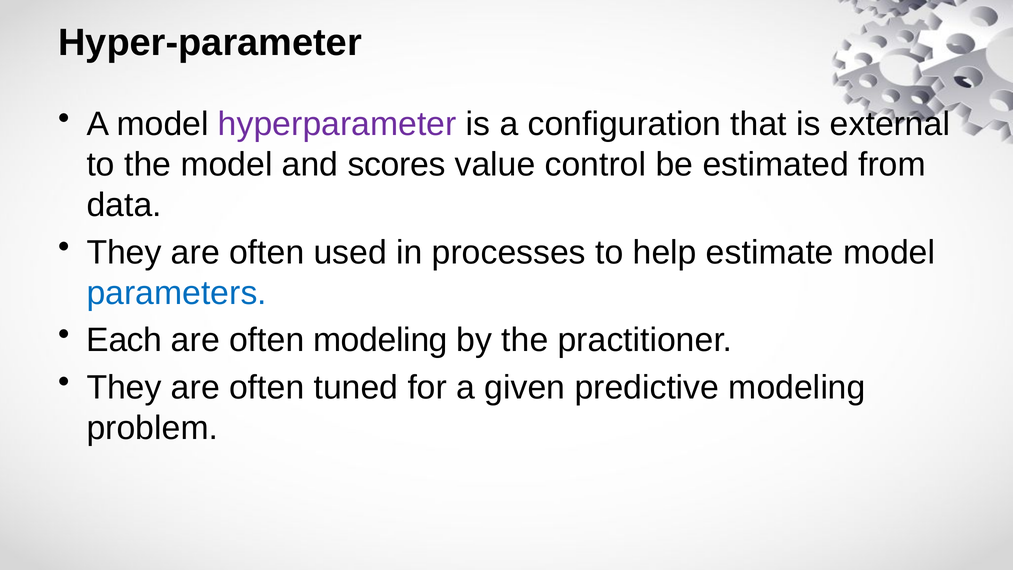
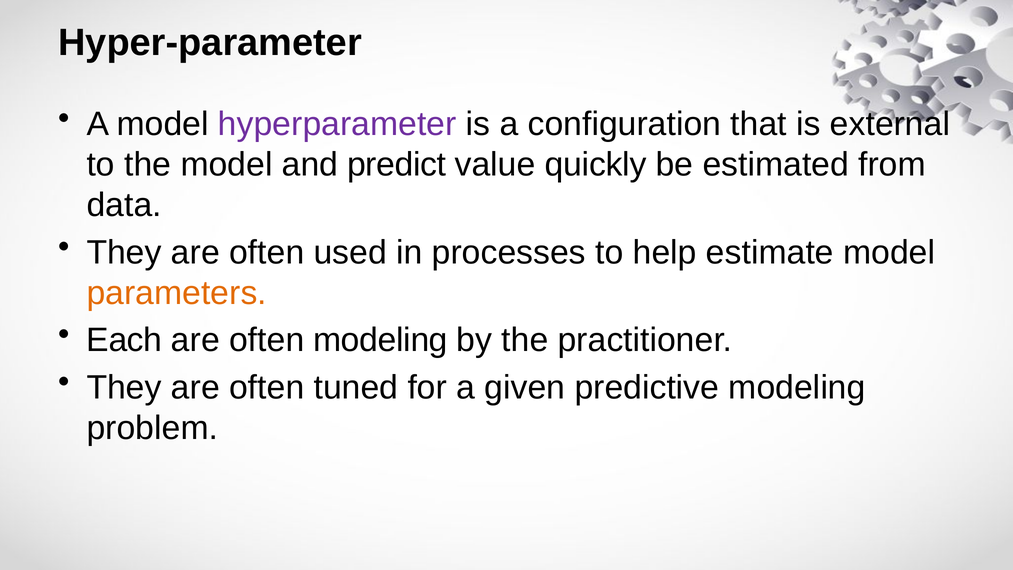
scores: scores -> predict (397, 164)
control: control -> quickly (596, 164)
parameters colour: blue -> orange (177, 293)
